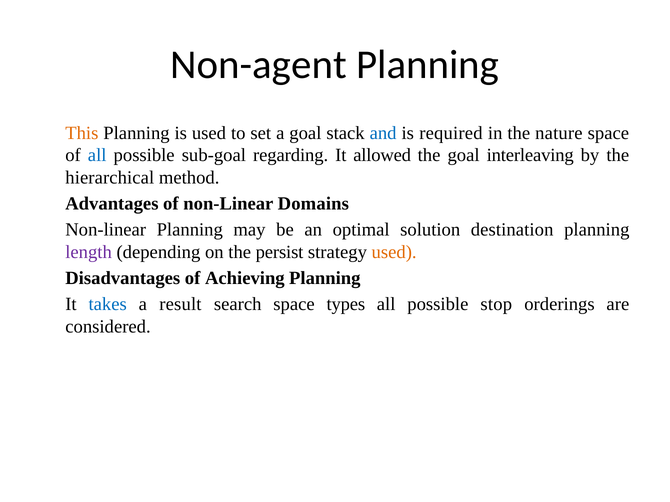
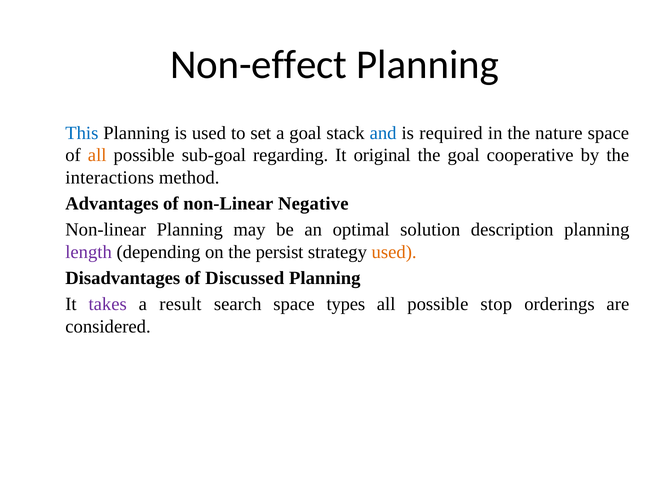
Non-agent: Non-agent -> Non-effect (259, 65)
This colour: orange -> blue (82, 133)
all colour: blue -> orange (97, 155)
allowed: allowed -> original (382, 155)
interleaving: interleaving -> cooperative (530, 155)
hierarchical: hierarchical -> interactions (110, 178)
Domains: Domains -> Negative (313, 204)
destination: destination -> description (512, 230)
Achieving: Achieving -> Discussed (245, 278)
takes colour: blue -> purple (108, 305)
